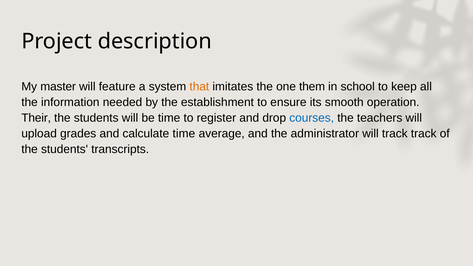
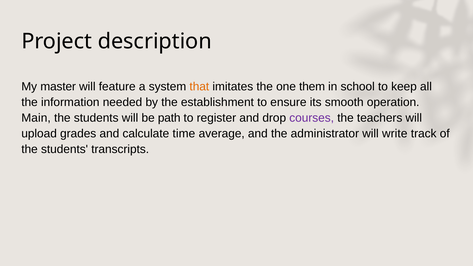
Their: Their -> Main (36, 118)
be time: time -> path (169, 118)
courses colour: blue -> purple (312, 118)
will track: track -> write (395, 134)
